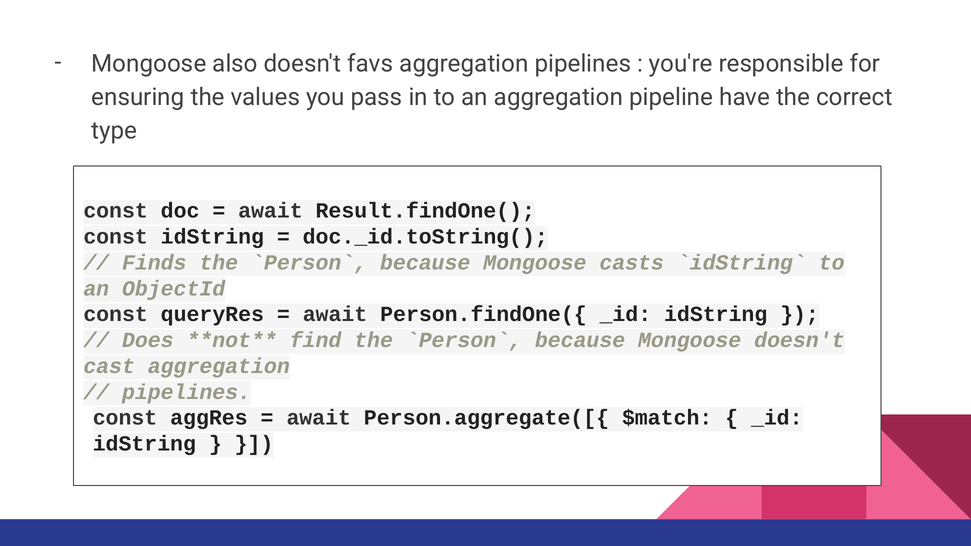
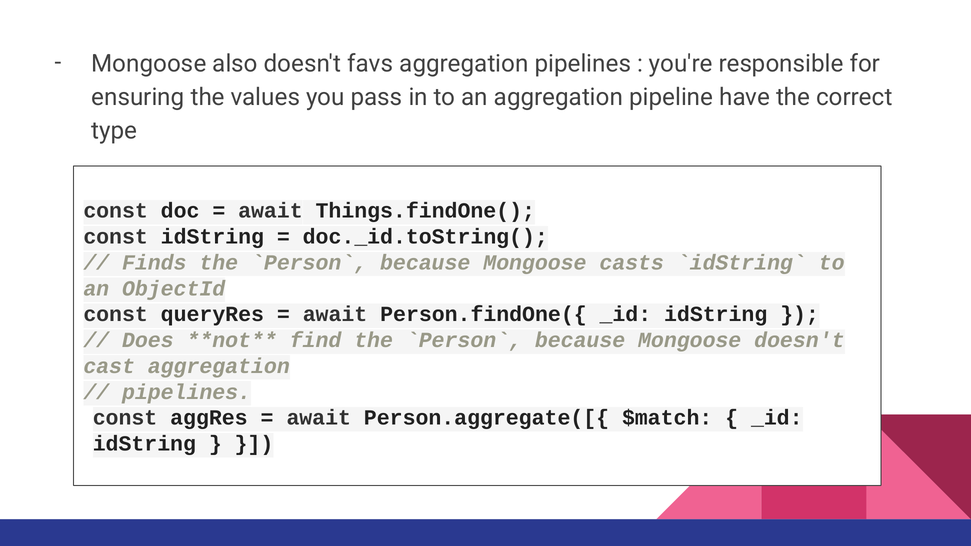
Result.findOne(: Result.findOne( -> Things.findOne( (425, 211)
